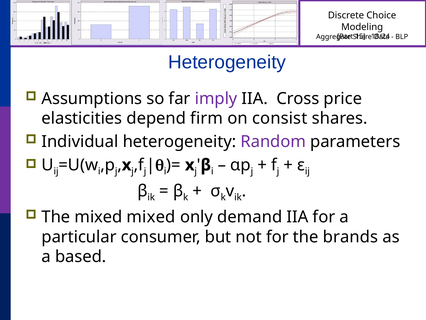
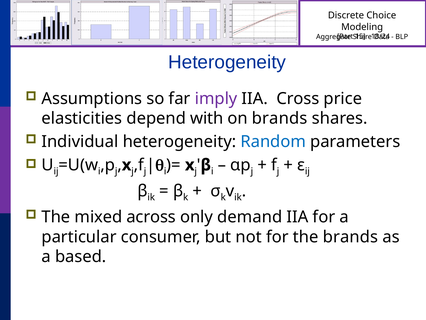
firm: firm -> with (207, 118)
on consist: consist -> brands (280, 118)
Random colour: purple -> blue (273, 142)
mixed mixed: mixed -> across (151, 217)
